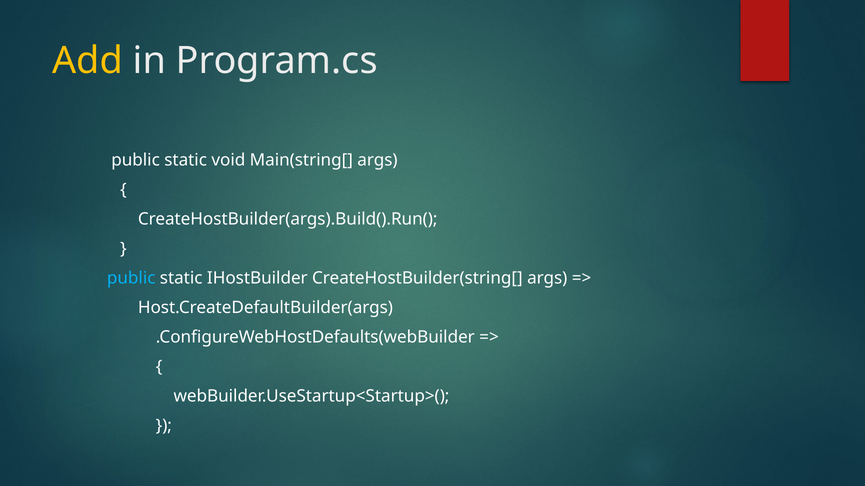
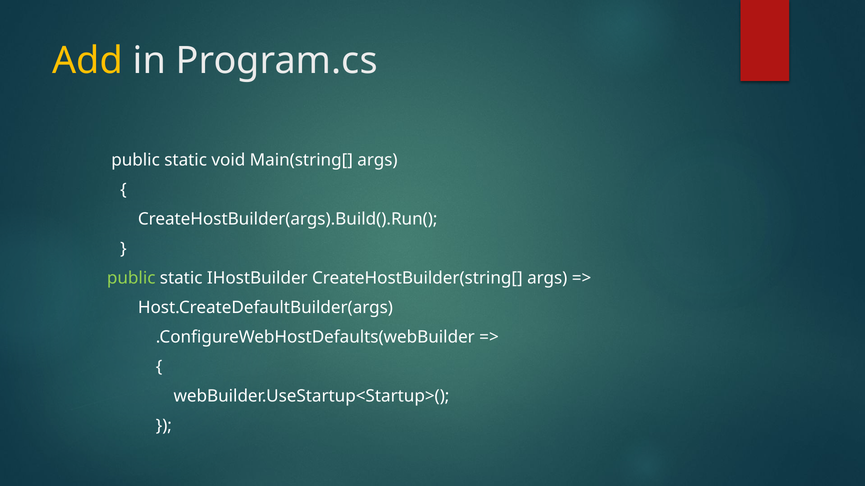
public colour: light blue -> light green (131, 279)
